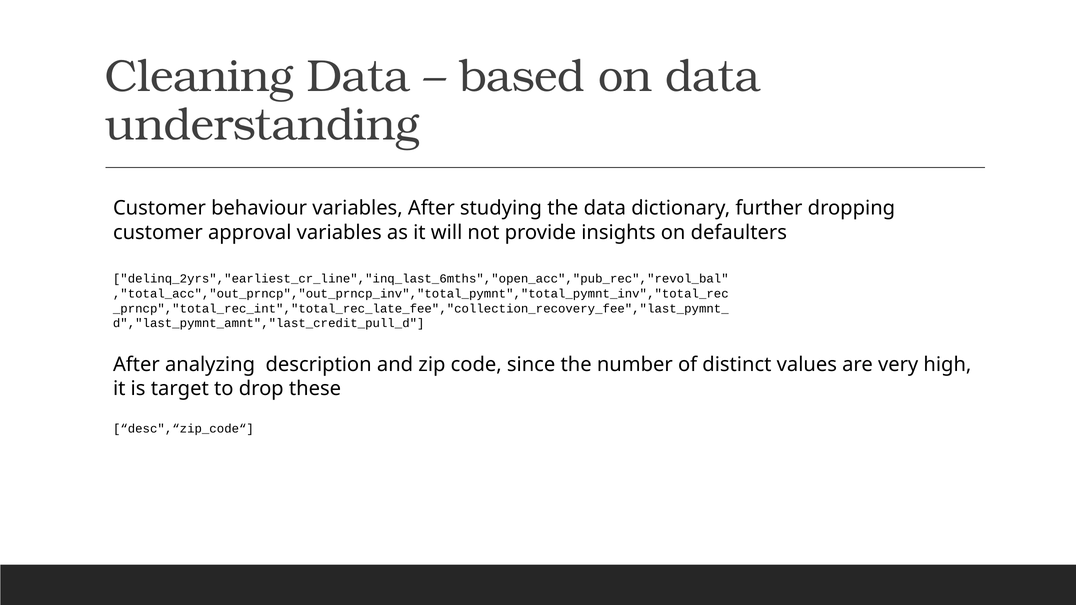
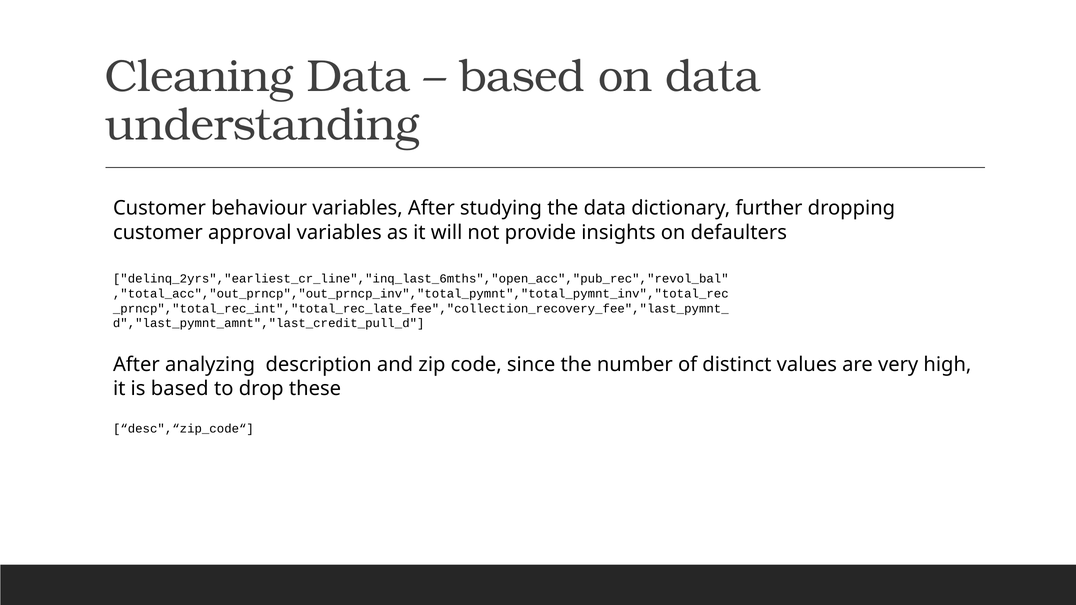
is target: target -> based (180, 389)
